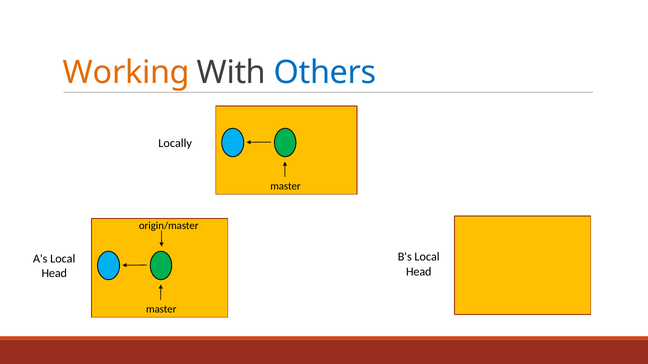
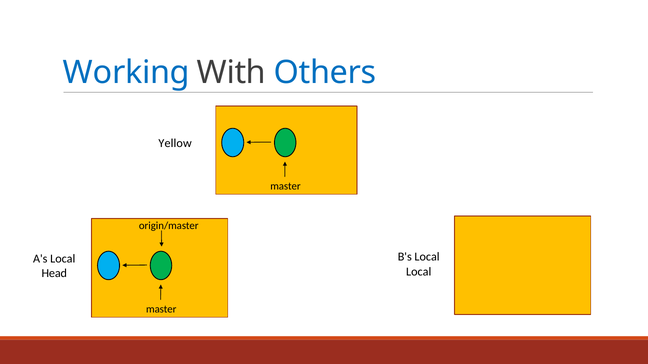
Working colour: orange -> blue (126, 73)
Locally: Locally -> Yellow (175, 143)
Head: Head -> Local (419, 272)
